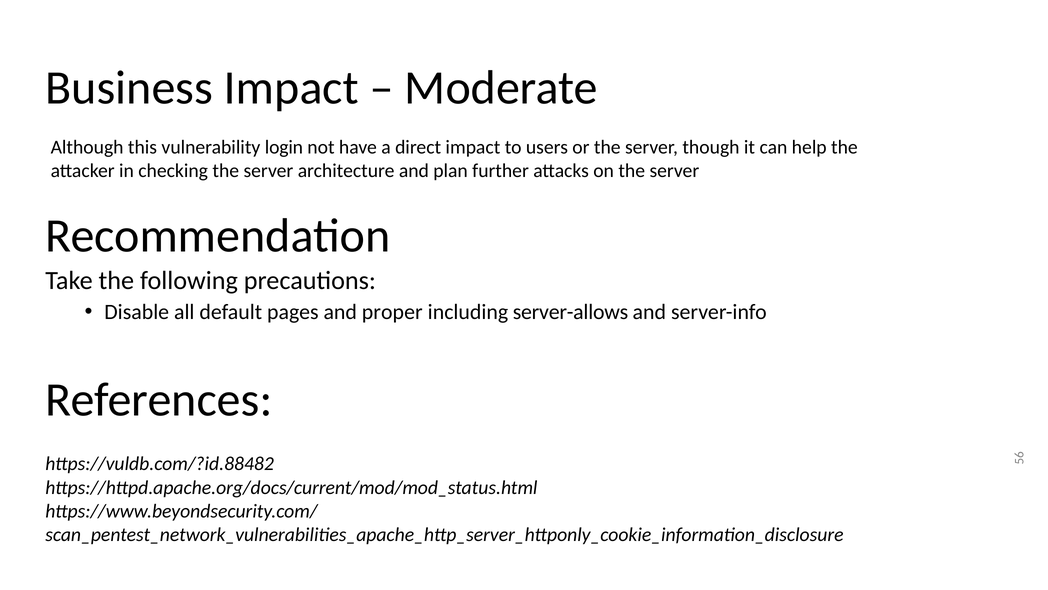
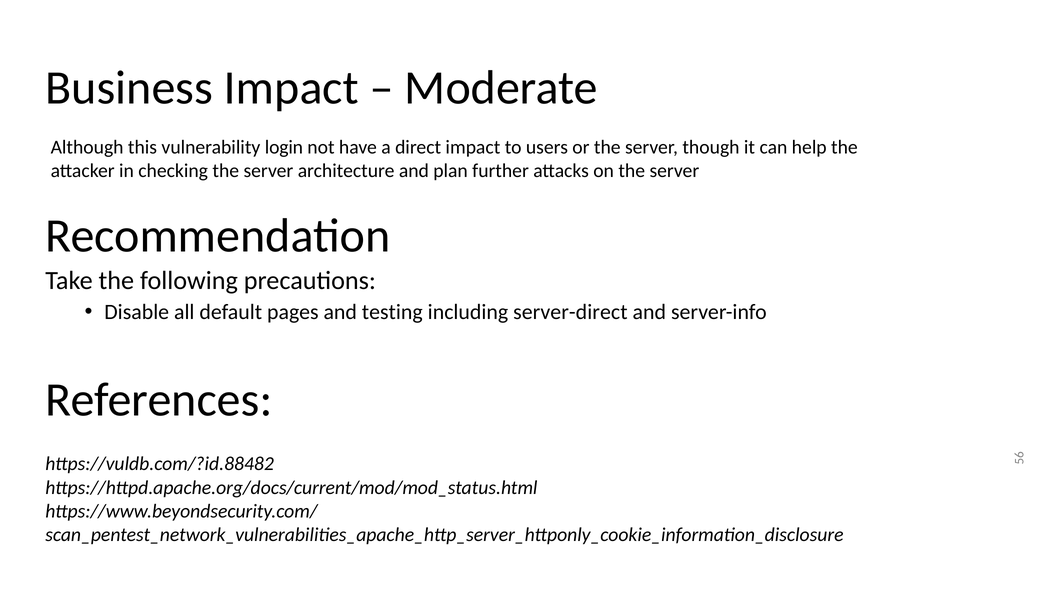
proper: proper -> testing (392, 312)
server-allows: server-allows -> server-direct (570, 312)
